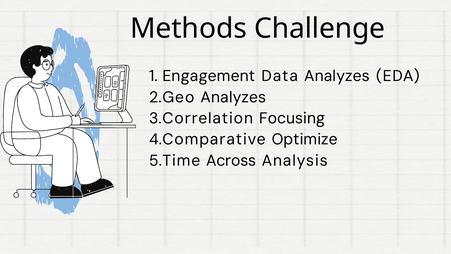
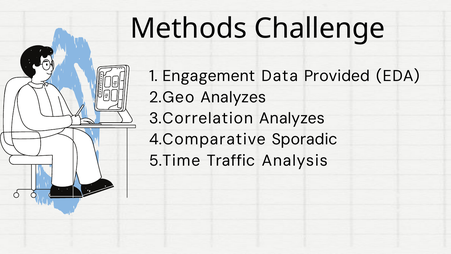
Data Analyzes: Analyzes -> Provided (337, 76)
Focusing: Focusing -> Analyzes (292, 118)
Optimize: Optimize -> Sporadic (305, 139)
Across: Across -> Traffic (231, 160)
